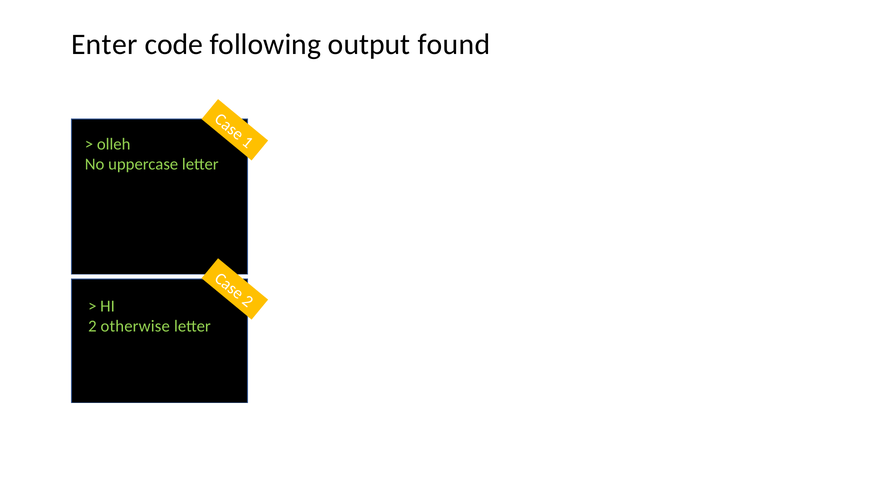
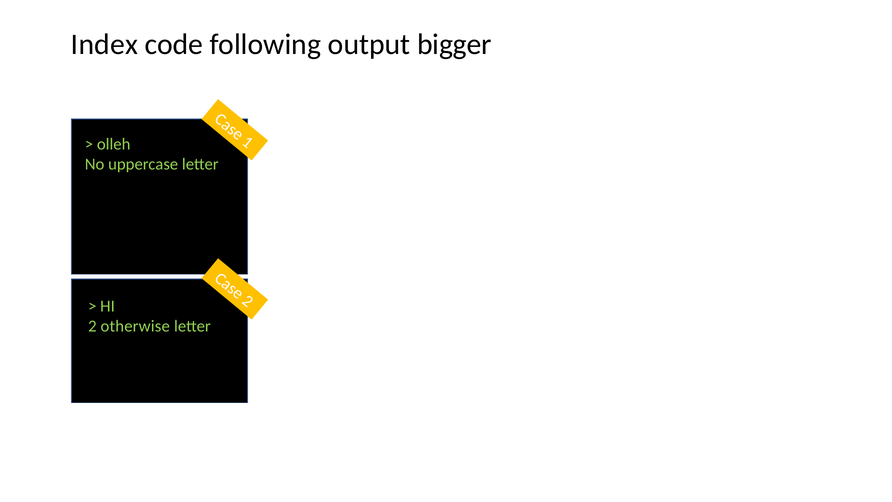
Enter: Enter -> Index (104, 45)
found: found -> bigger (454, 45)
